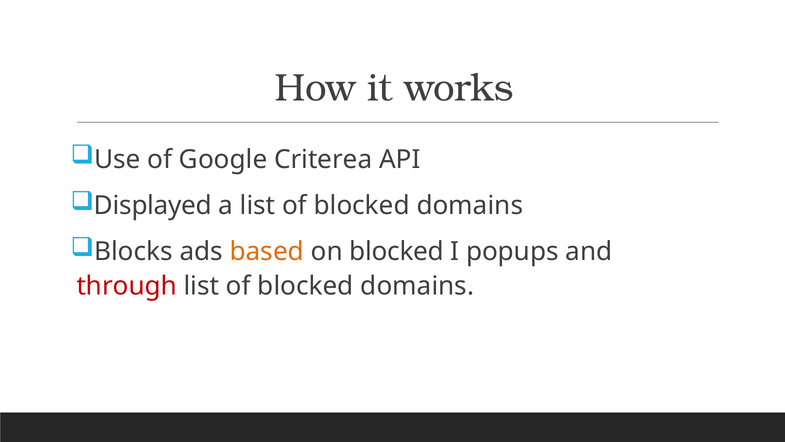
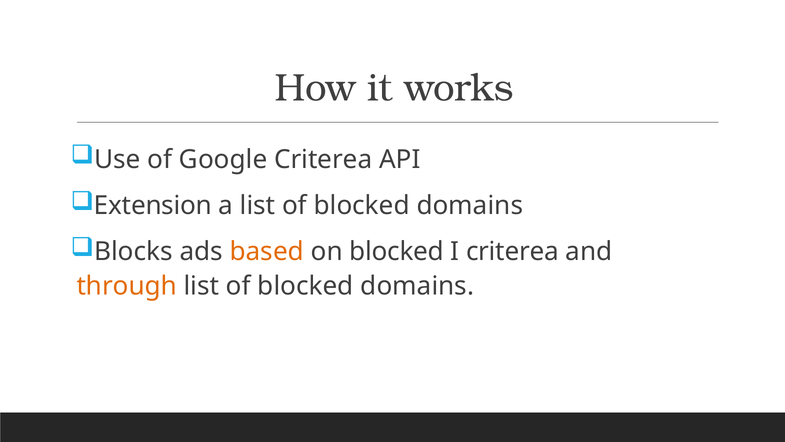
Displayed: Displayed -> Extension (153, 205)
I popups: popups -> criterea (512, 251)
through colour: red -> orange (127, 286)
